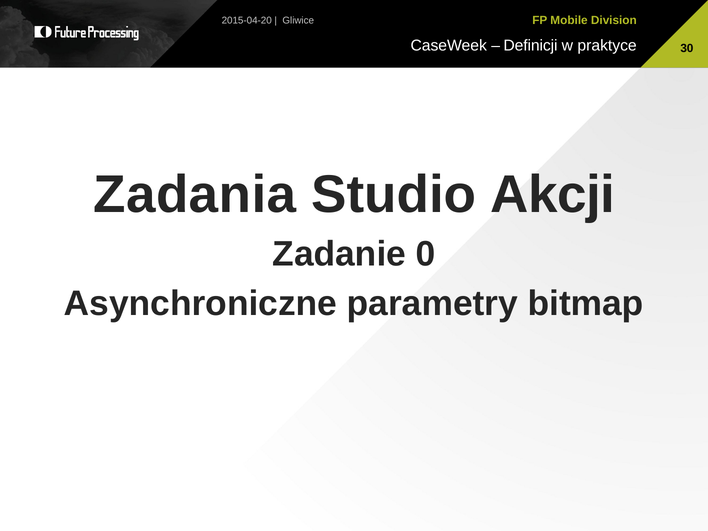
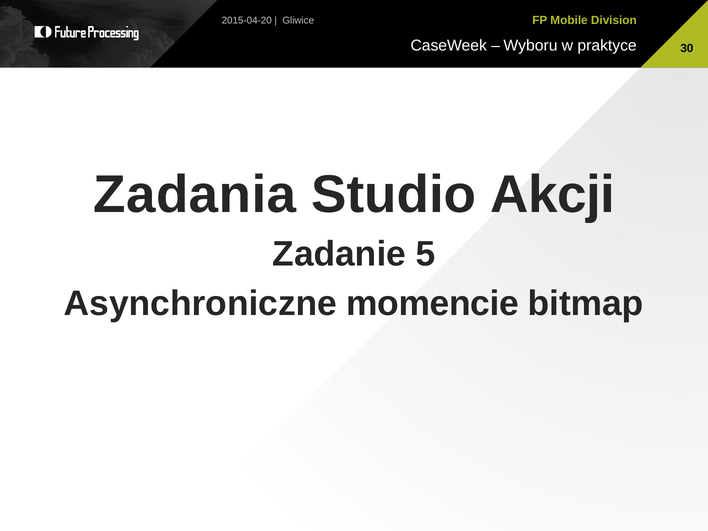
Definicji: Definicji -> Wyboru (530, 45)
0: 0 -> 5 (426, 254)
parametry: parametry -> momencie (433, 303)
